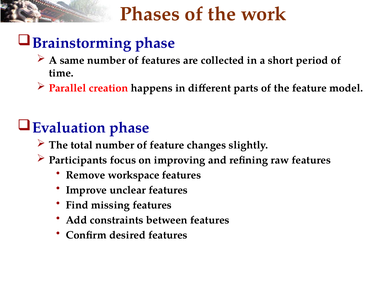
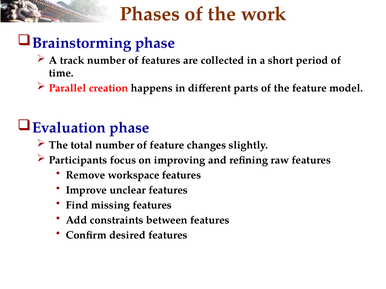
same: same -> track (72, 60)
